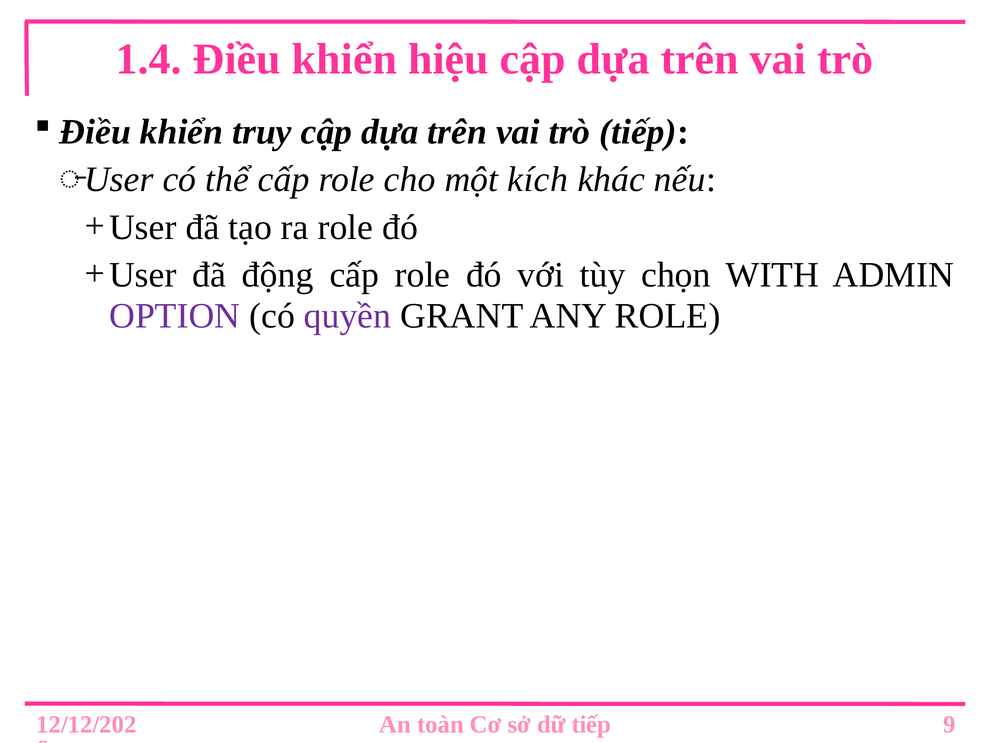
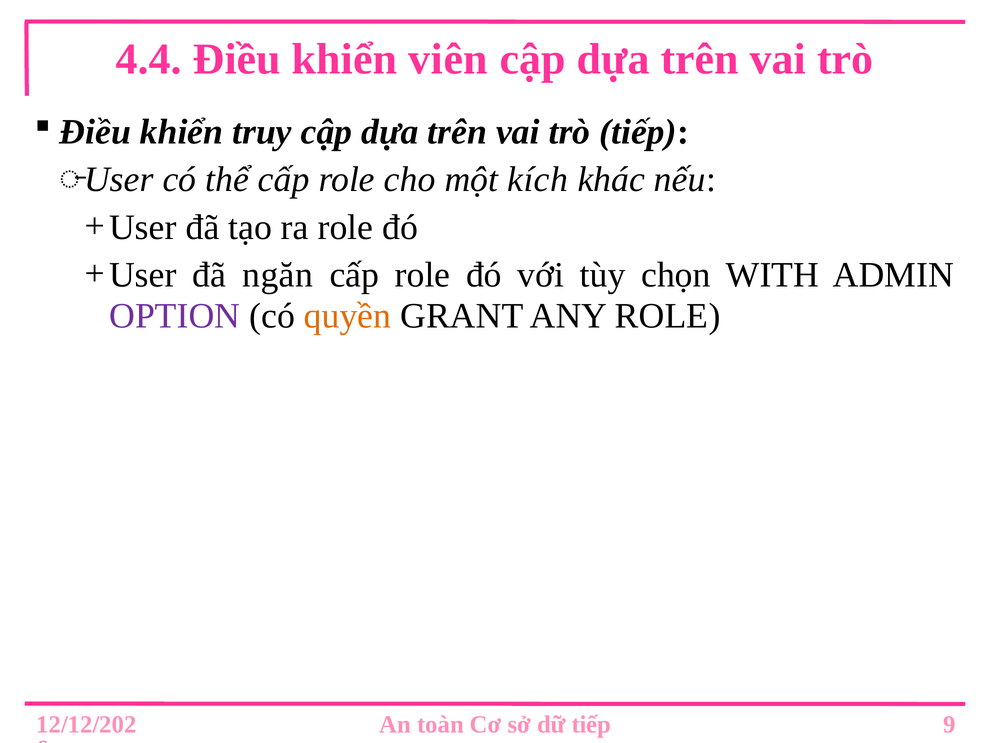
1.4: 1.4 -> 4.4 (149, 59)
hiệu: hiệu -> viên (448, 59)
động: động -> ngăn (278, 275)
quyền colour: purple -> orange (348, 316)
